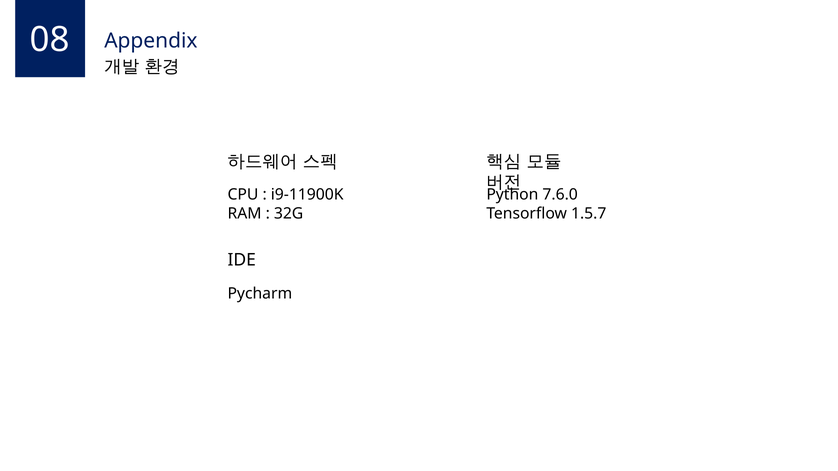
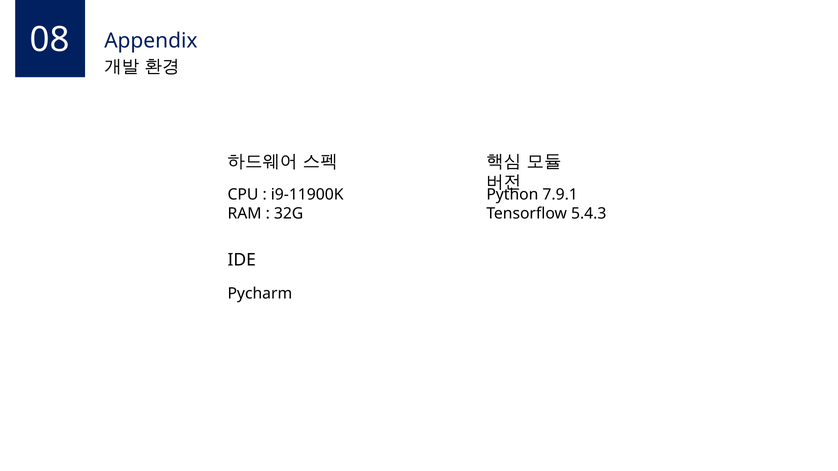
7.6.0: 7.6.0 -> 7.9.1 (560, 195)
1.5.7: 1.5.7 -> 5.4.3 (589, 214)
